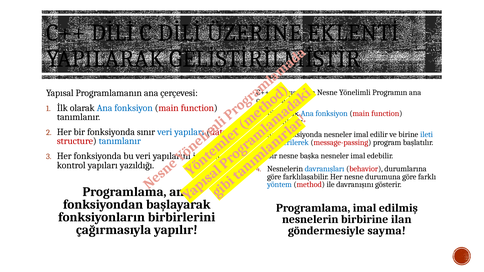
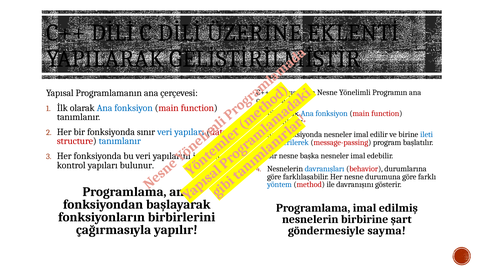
yazıldığı: yazıldığı -> bulunur (137, 165)
ilan: ilan -> şart (401, 220)
